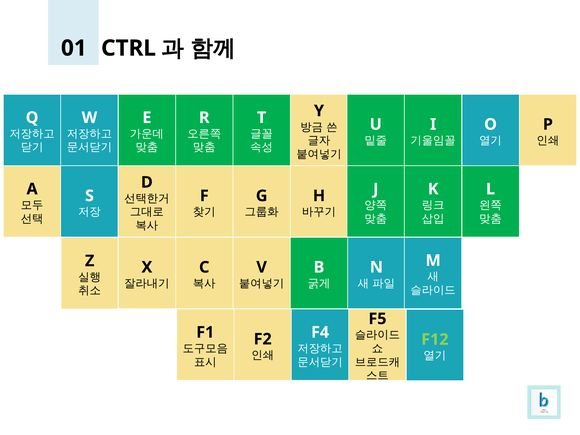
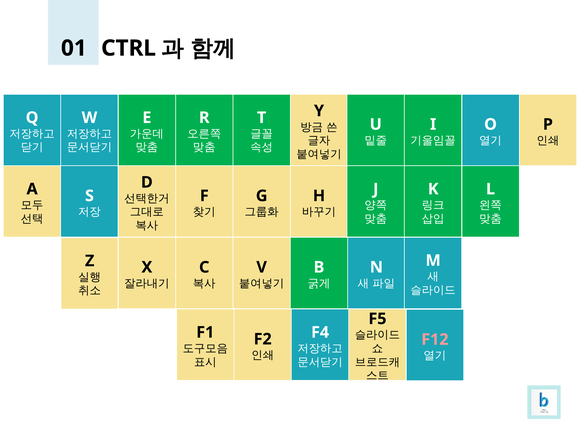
F12 colour: light green -> pink (435, 340)
